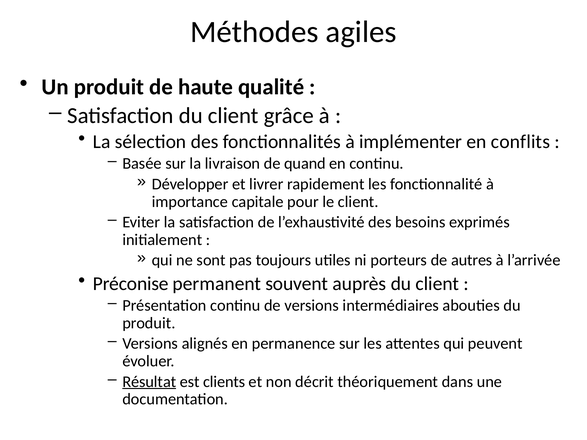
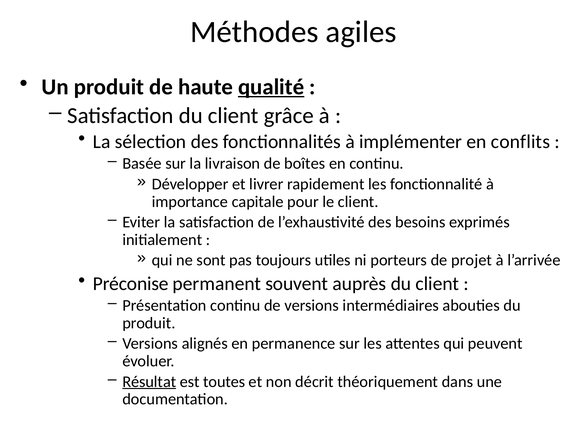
qualité underline: none -> present (271, 87)
quand: quand -> boîtes (305, 164)
autres: autres -> projet (472, 260)
clients: clients -> toutes (224, 382)
